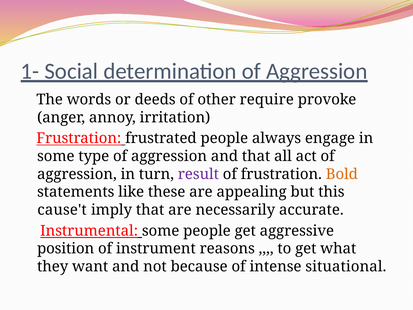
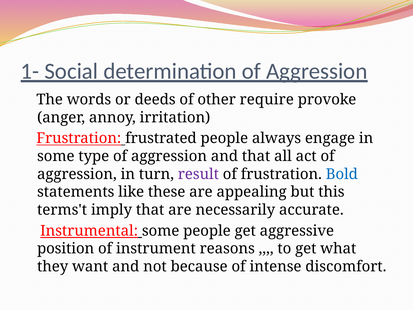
Bold colour: orange -> blue (342, 174)
cause't: cause't -> terms't (62, 210)
situational: situational -> discomfort (346, 266)
